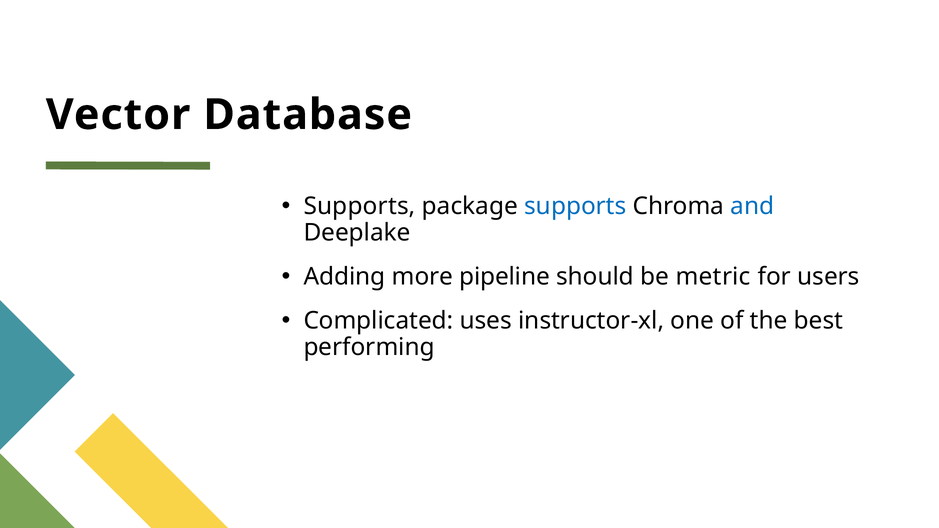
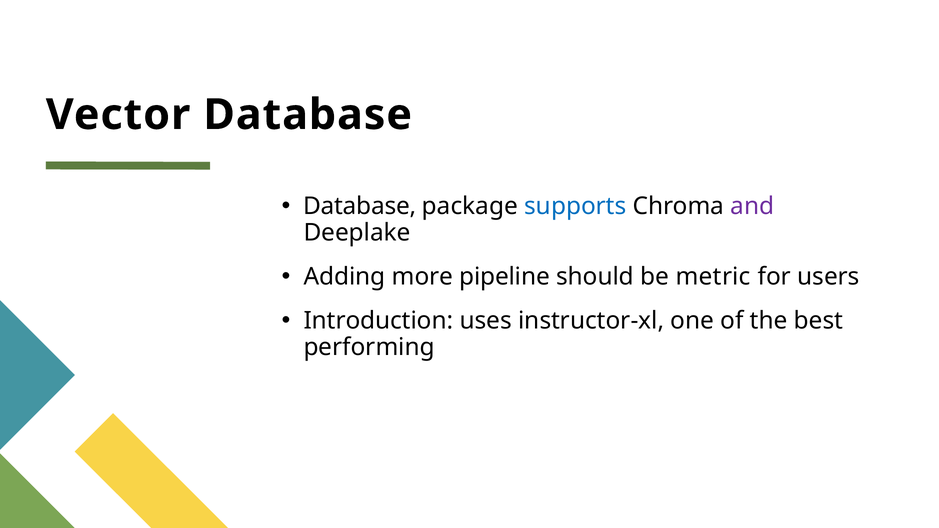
Supports: Supports -> Database (360, 206)
and colour: blue -> purple (752, 206)
Complicated: Complicated -> Introduction (378, 321)
